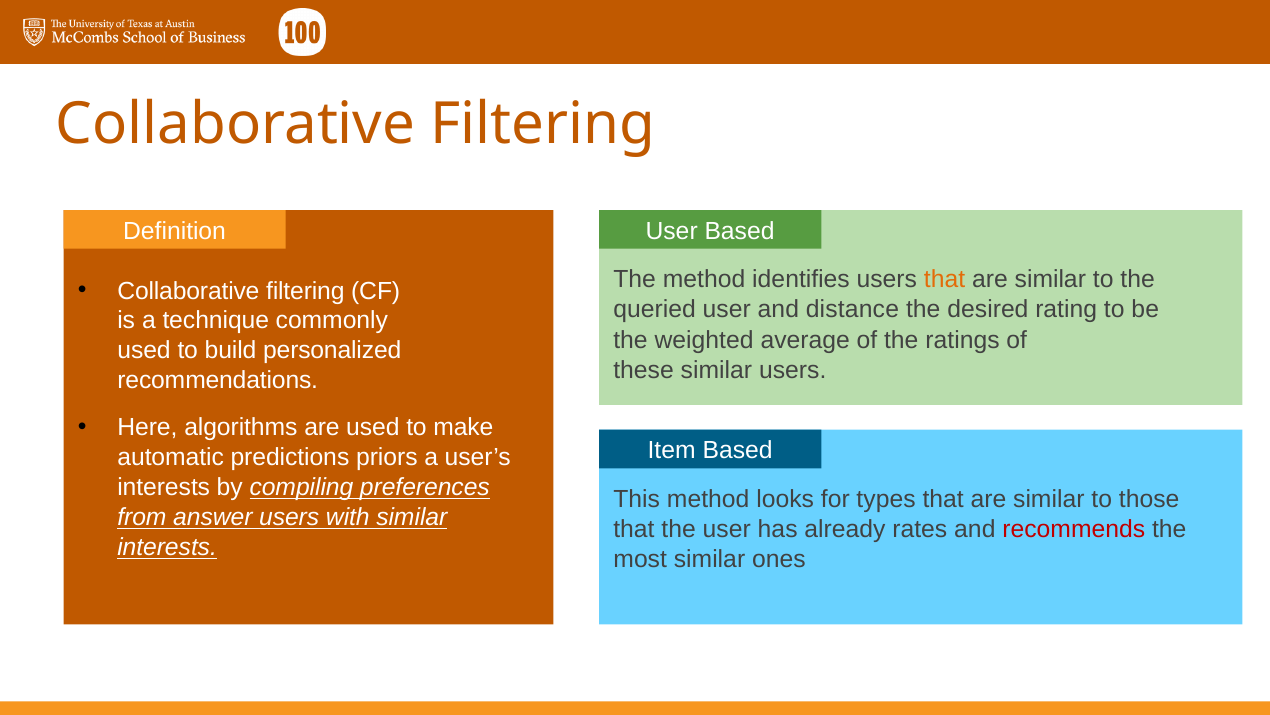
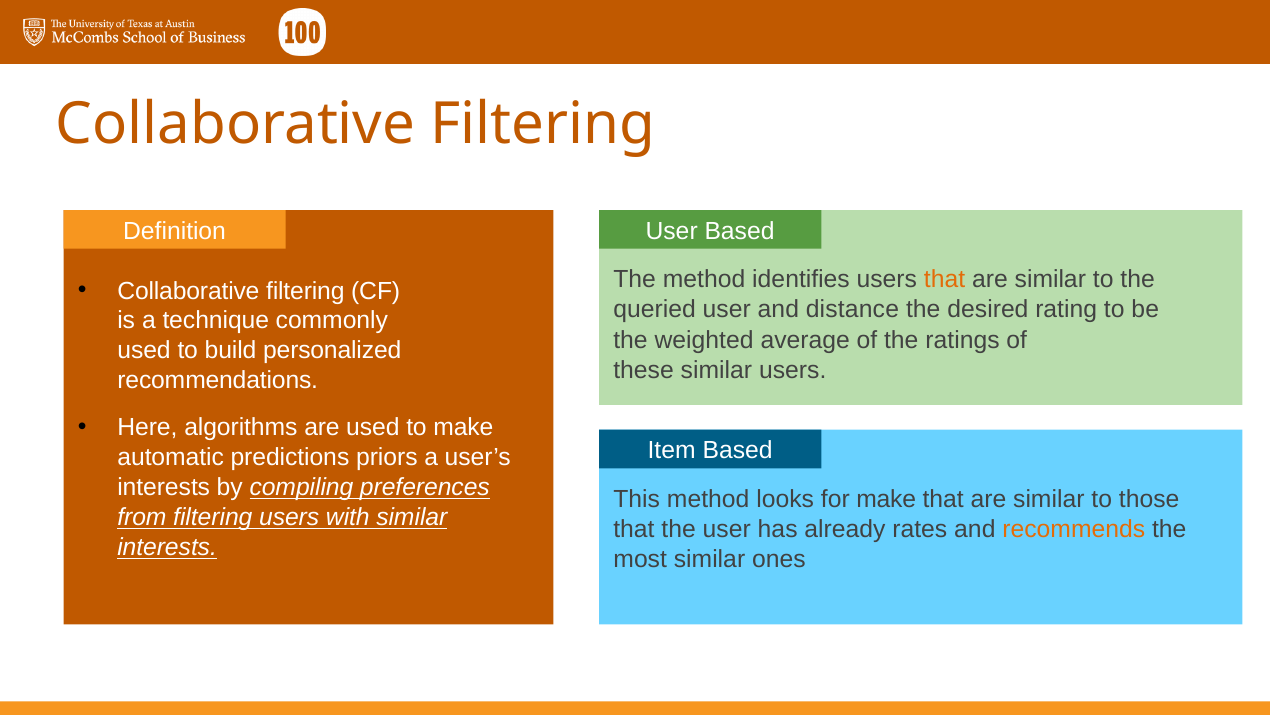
for types: types -> make (886, 499)
from answer: answer -> filtering (213, 517)
recommends colour: red -> orange (1074, 529)
